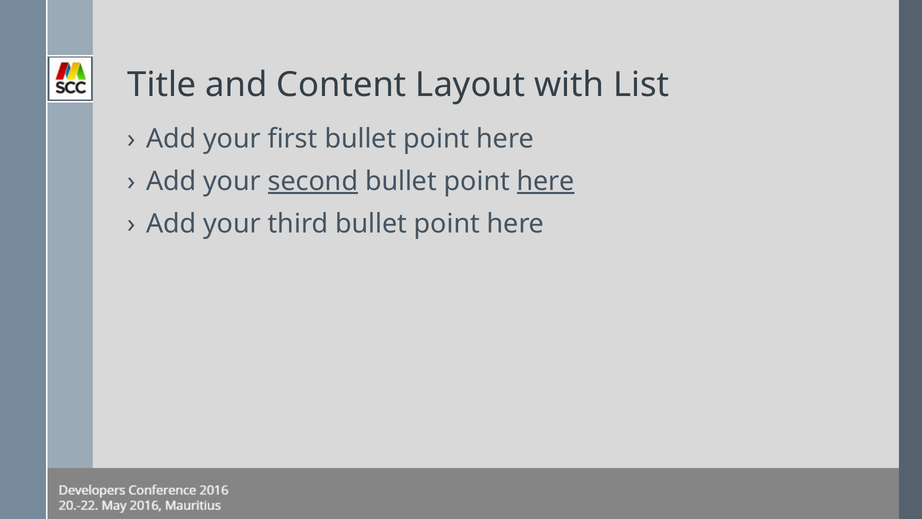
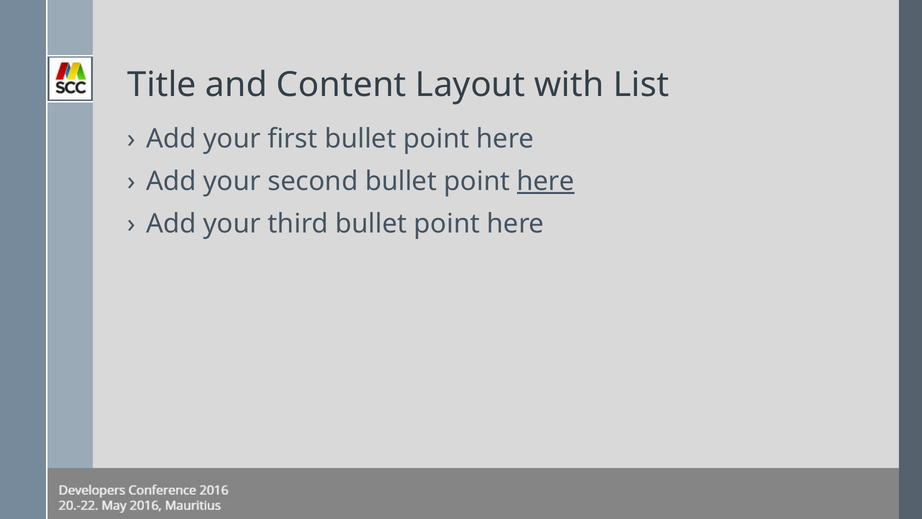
second underline: present -> none (313, 181)
